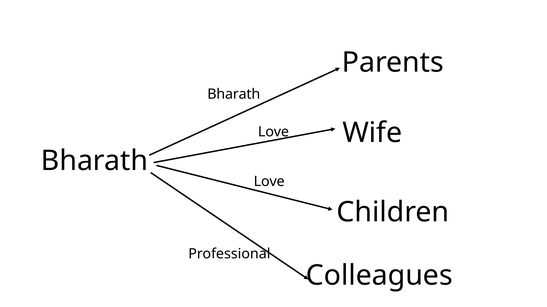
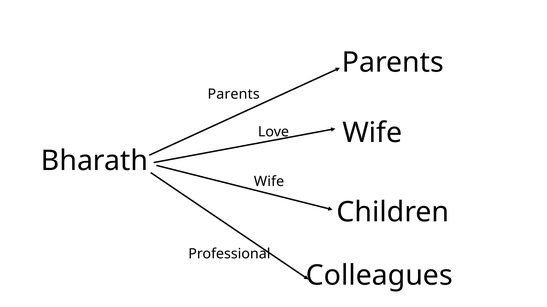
Bharath: Bharath -> Parents (234, 94)
Love: Love -> Wife (269, 182)
